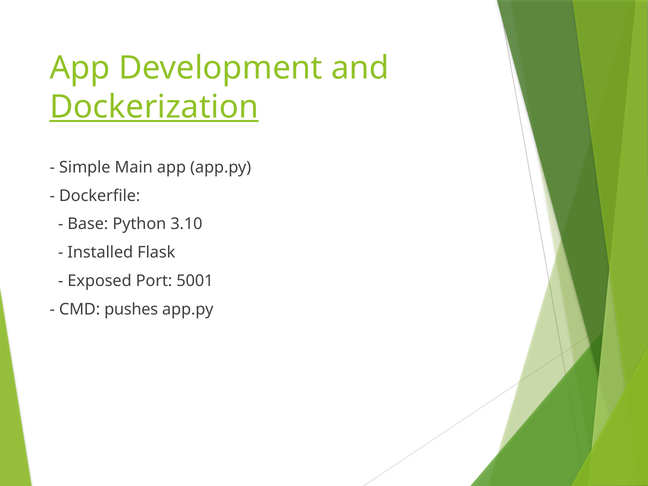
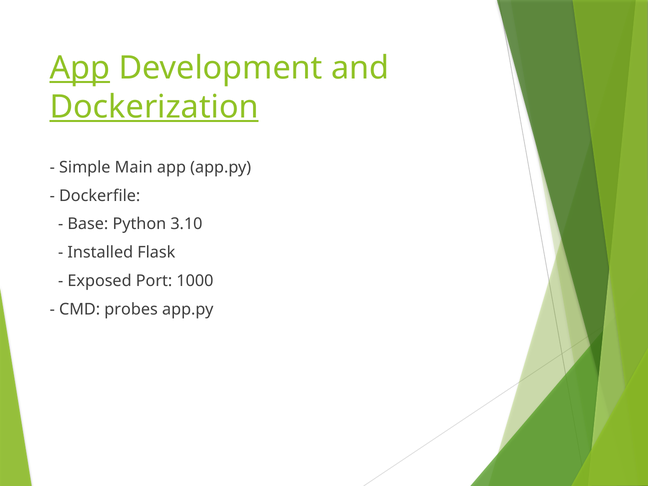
App underline: none -> present (80, 68)
5001: 5001 -> 1000 (195, 281)
pushes: pushes -> probes (131, 309)
